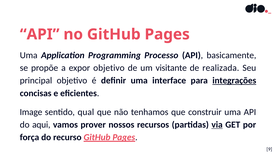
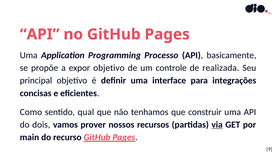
visitante: visitante -> controle (171, 68)
integrações underline: present -> none (234, 81)
Image: Image -> Como (31, 112)
aqui: aqui -> dois (41, 125)
força: força -> main (29, 138)
